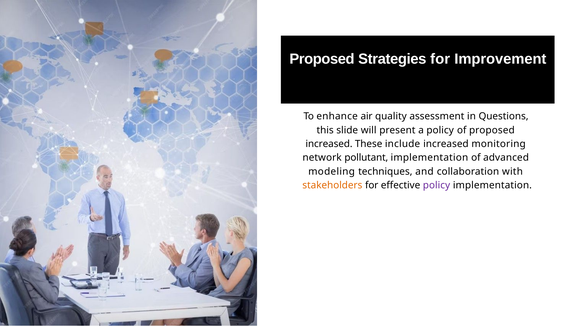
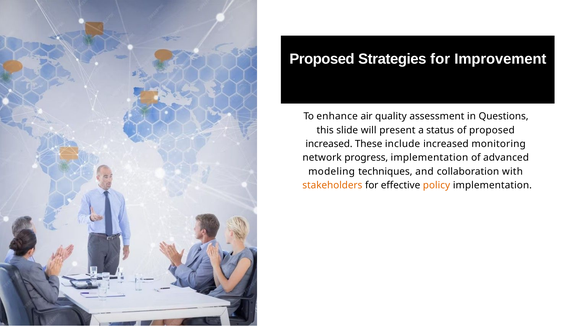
a policy: policy -> status (440, 130)
pollutant: pollutant -> progress (366, 158)
policy colour: purple -> orange (437, 185)
